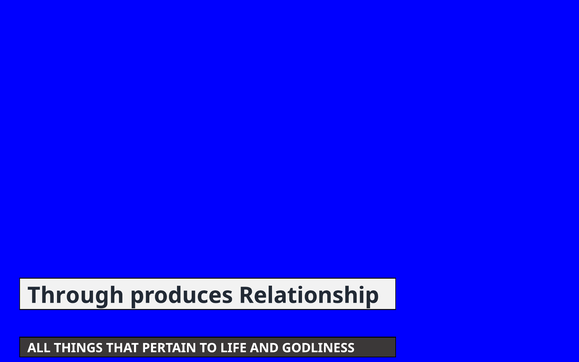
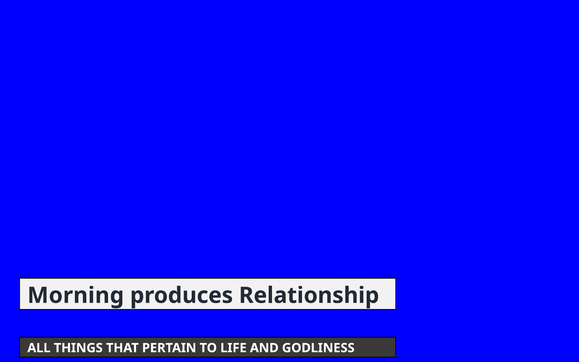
Through: Through -> Morning (76, 295)
